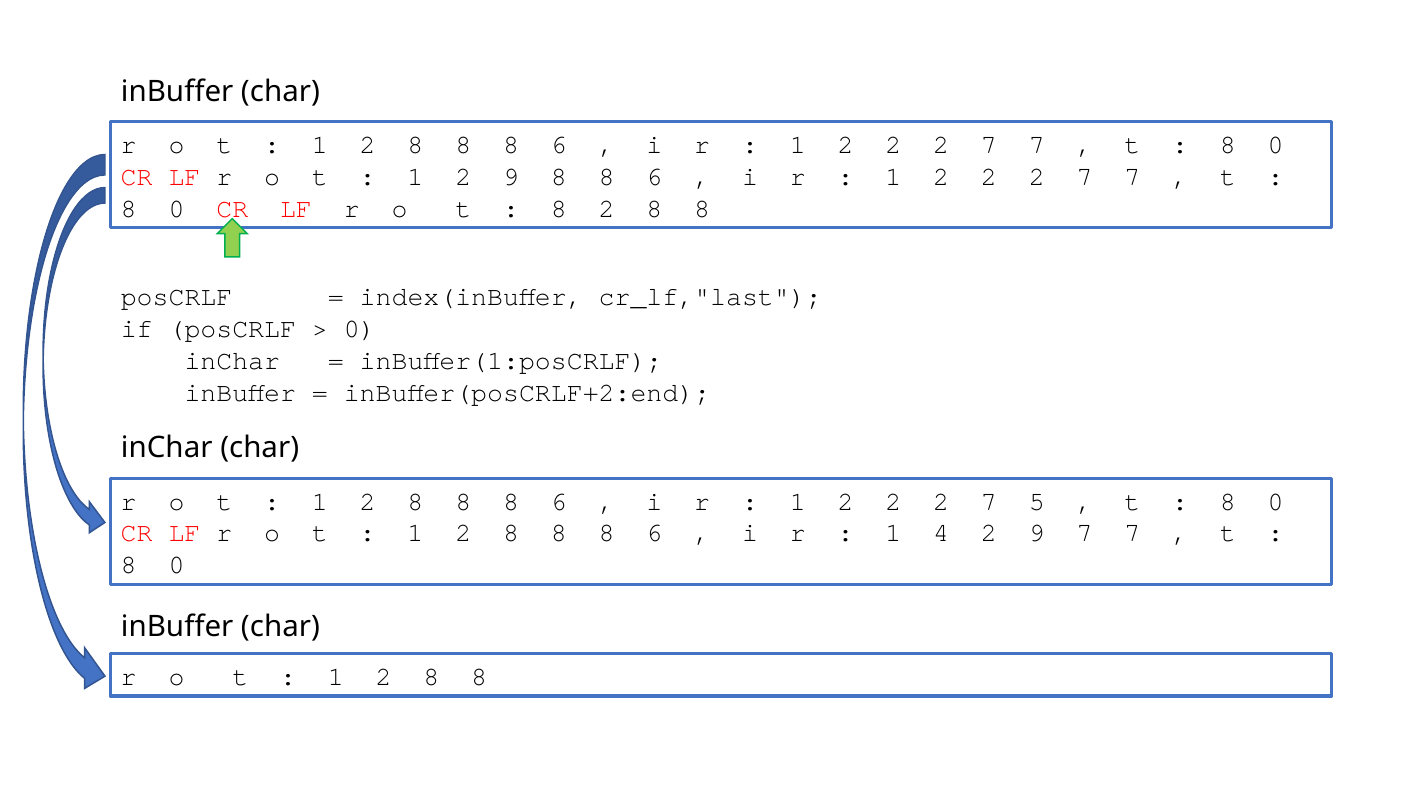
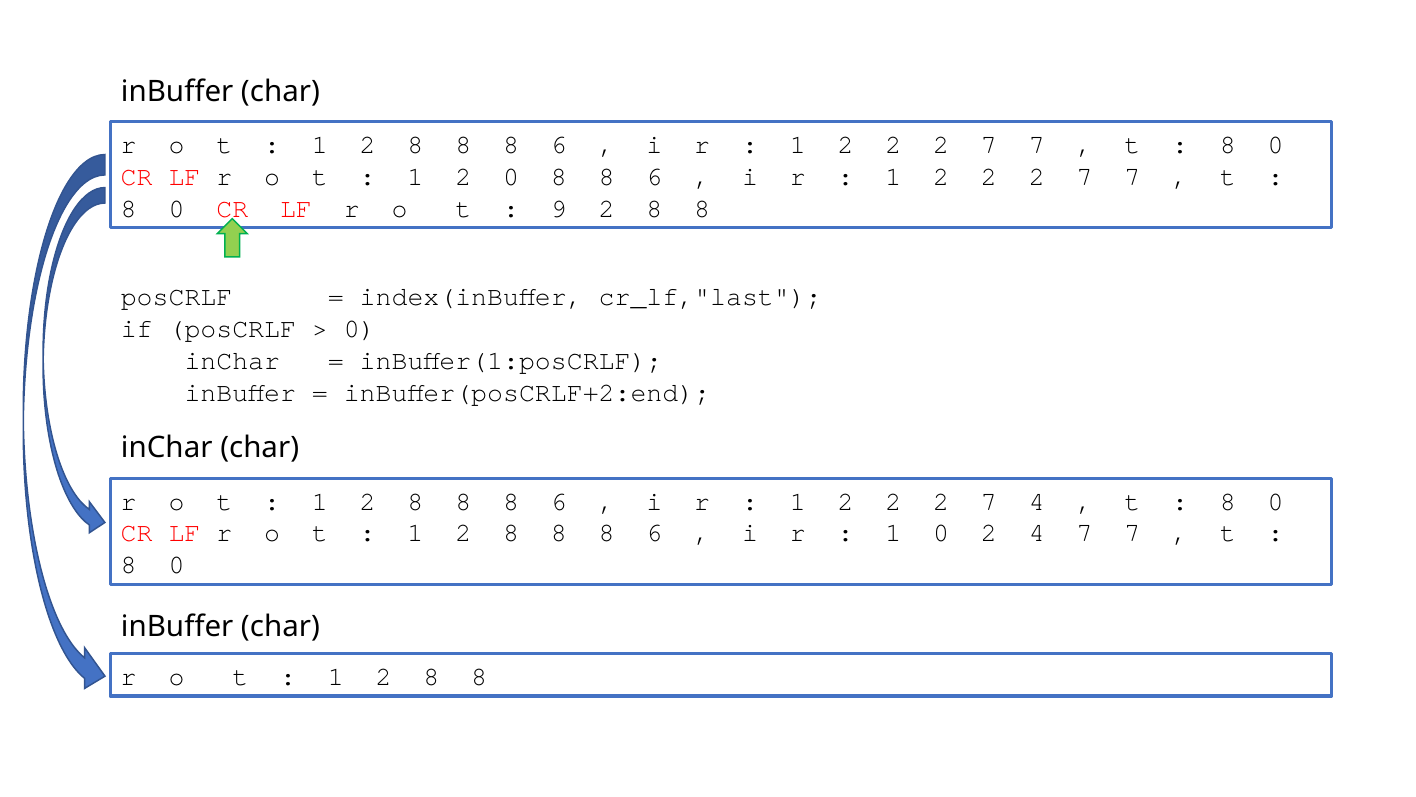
1 2 9: 9 -> 0 (511, 177)
8: 8 -> 9 (559, 208)
7 5: 5 -> 4 (1037, 501)
1 4: 4 -> 0 (941, 533)
9: 9 -> 4 (1037, 533)
